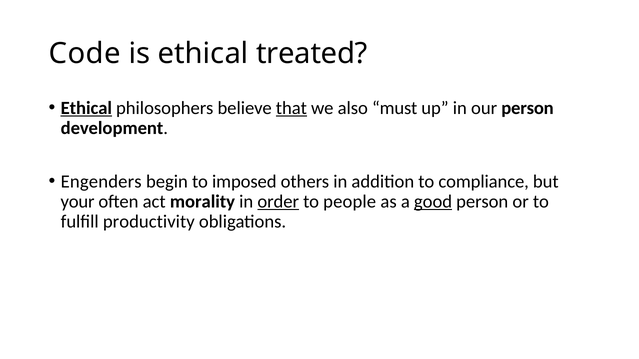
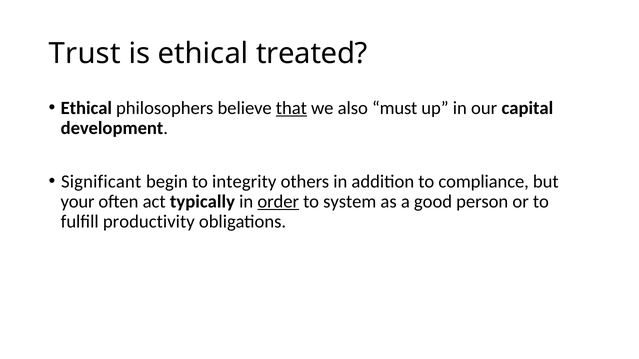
Code: Code -> Trust (85, 54)
Ethical underline: present -> none (86, 108)
our person: person -> capital (527, 108)
Engenders: Engenders -> Significant (101, 182)
imposed: imposed -> integrity (244, 182)
morality: morality -> typically (202, 202)
people: people -> system (350, 202)
good underline: present -> none (433, 202)
